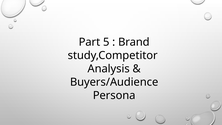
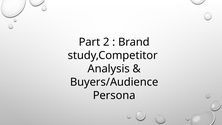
5: 5 -> 2 (106, 42)
